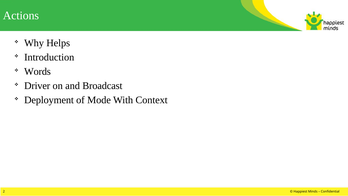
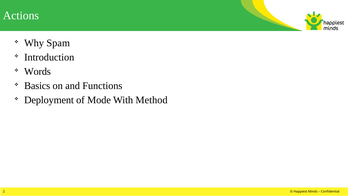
Helps: Helps -> Spam (58, 43)
Driver: Driver -> Basics (37, 86)
Broadcast: Broadcast -> Functions (102, 86)
Context: Context -> Method (152, 100)
